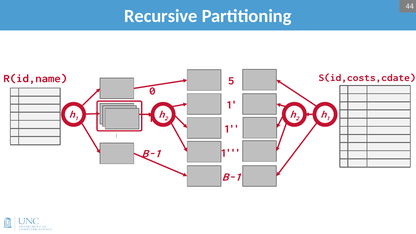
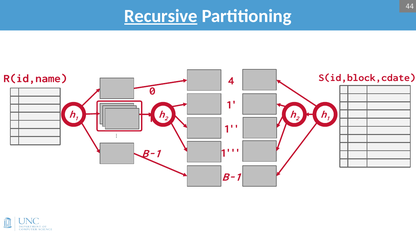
Recursive underline: none -> present (161, 16)
S(id,costs,cdate: S(id,costs,cdate -> S(id,block,cdate (367, 78)
5: 5 -> 4 (231, 81)
